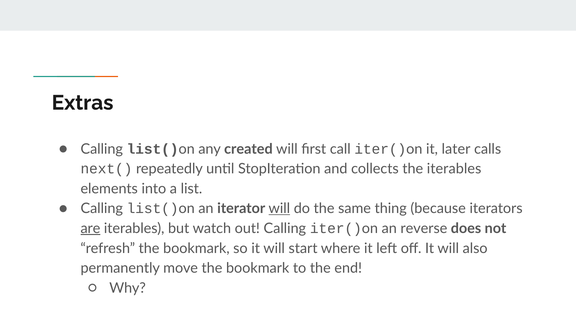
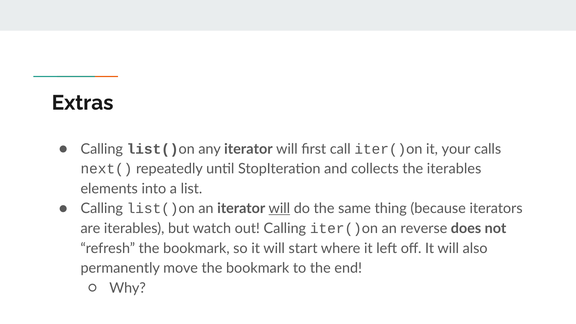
any created: created -> iterator (248, 149)
later: later -> your (456, 149)
are underline: present -> none (90, 228)
